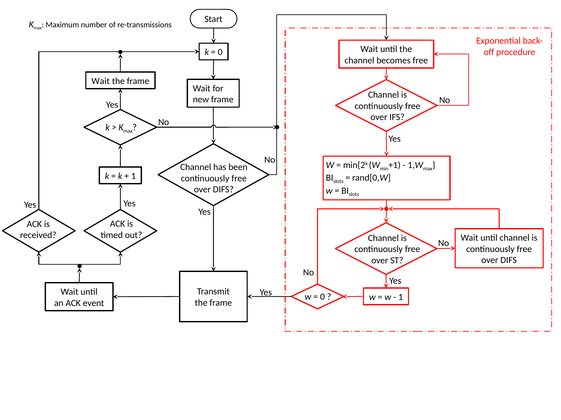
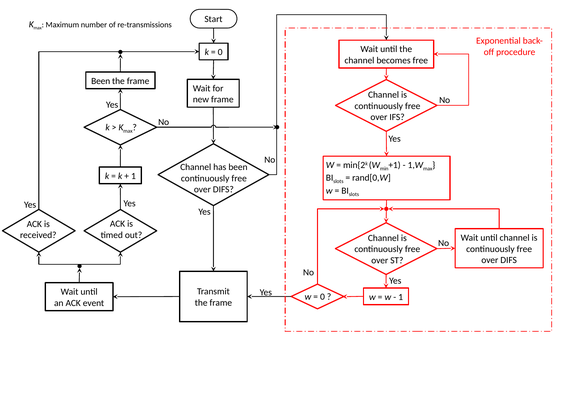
Wait: Wait -> Been (101, 81)
